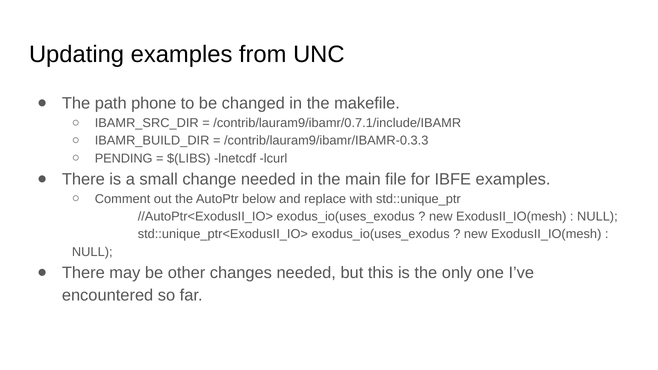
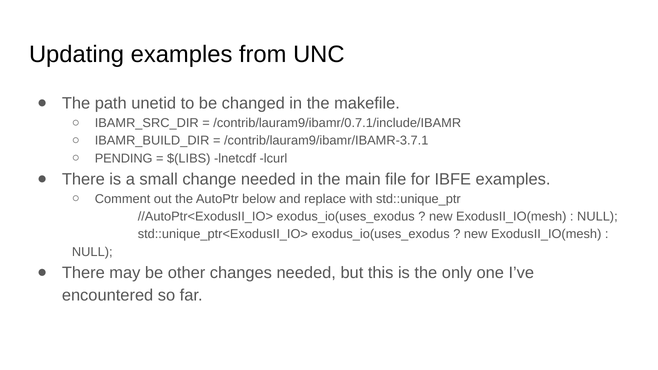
phone: phone -> unetid (154, 103)
/contrib/lauram9/ibamr/IBAMR-0.3.3: /contrib/lauram9/ibamr/IBAMR-0.3.3 -> /contrib/lauram9/ibamr/IBAMR-3.7.1 (326, 141)
